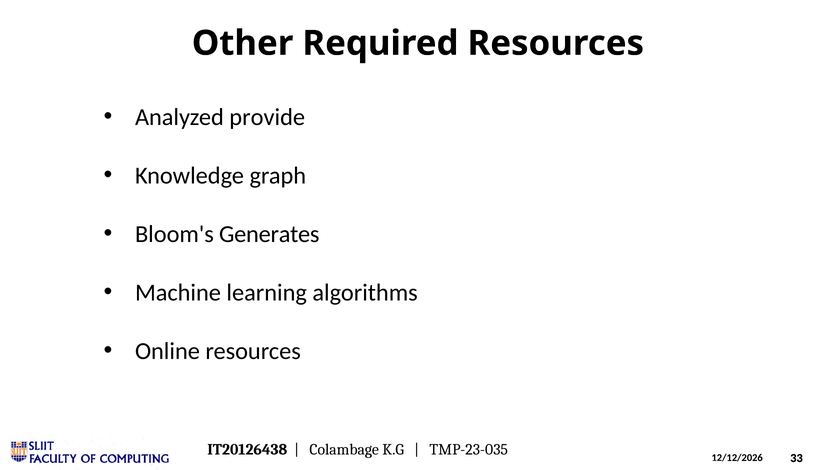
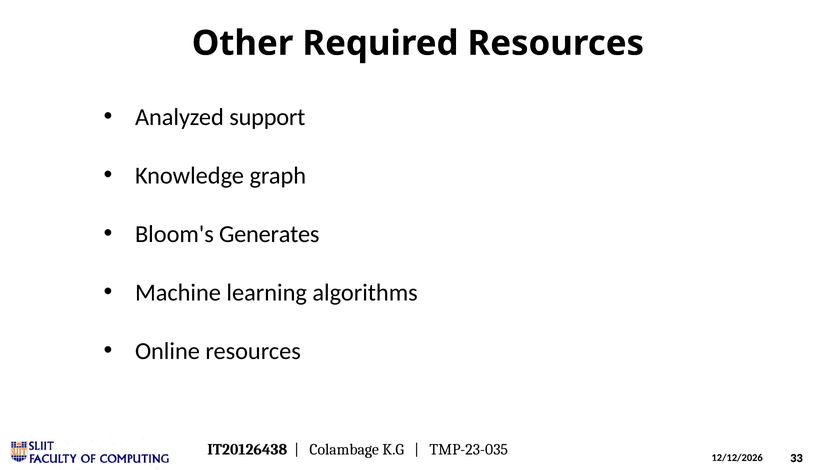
provide: provide -> support (267, 117)
